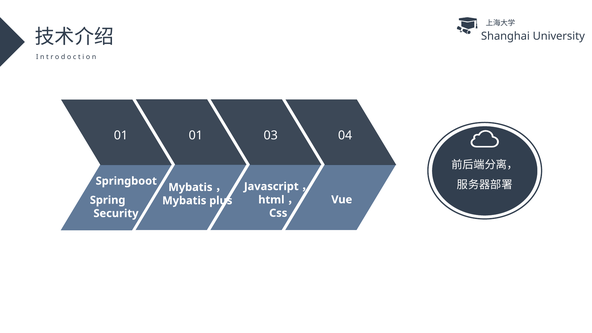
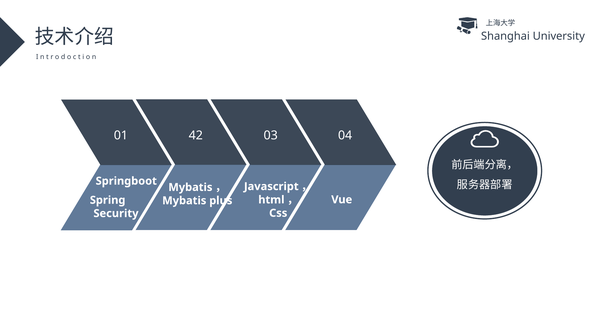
01 01: 01 -> 42 (196, 135)
